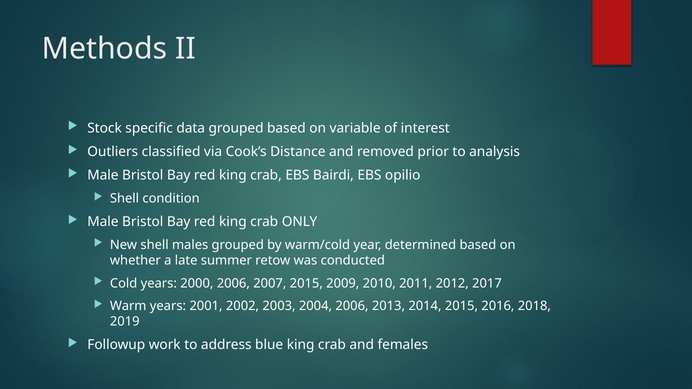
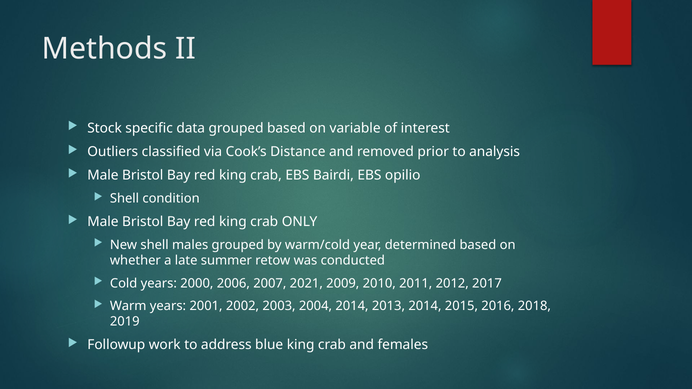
2007 2015: 2015 -> 2021 (306, 284)
2004 2006: 2006 -> 2014 (352, 306)
